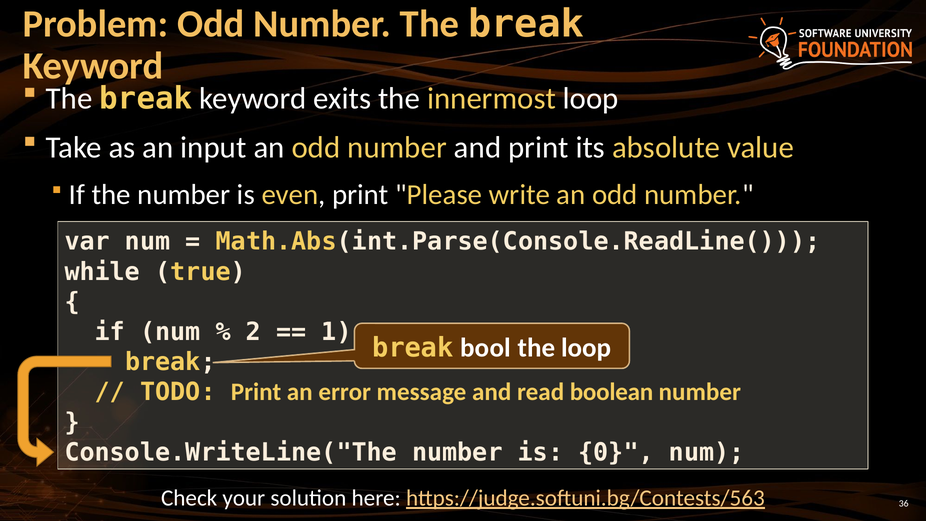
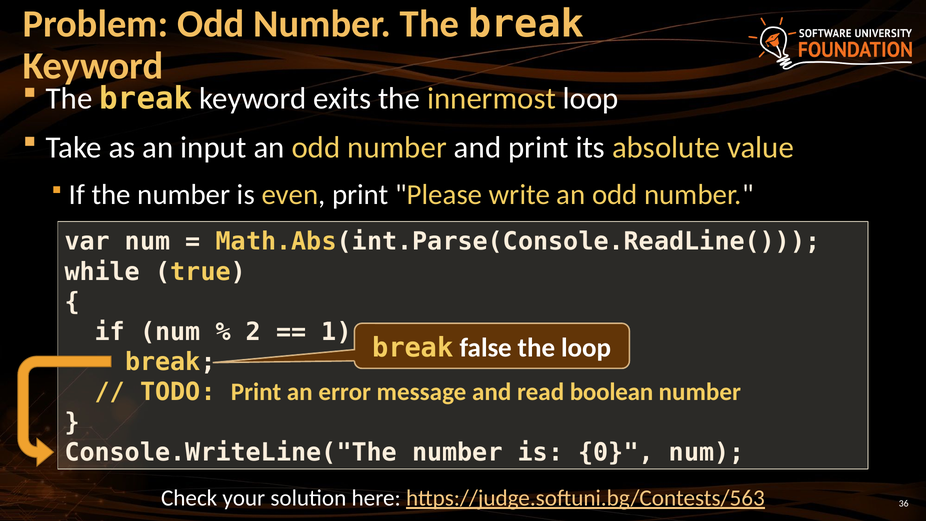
bool: bool -> false (486, 348)
